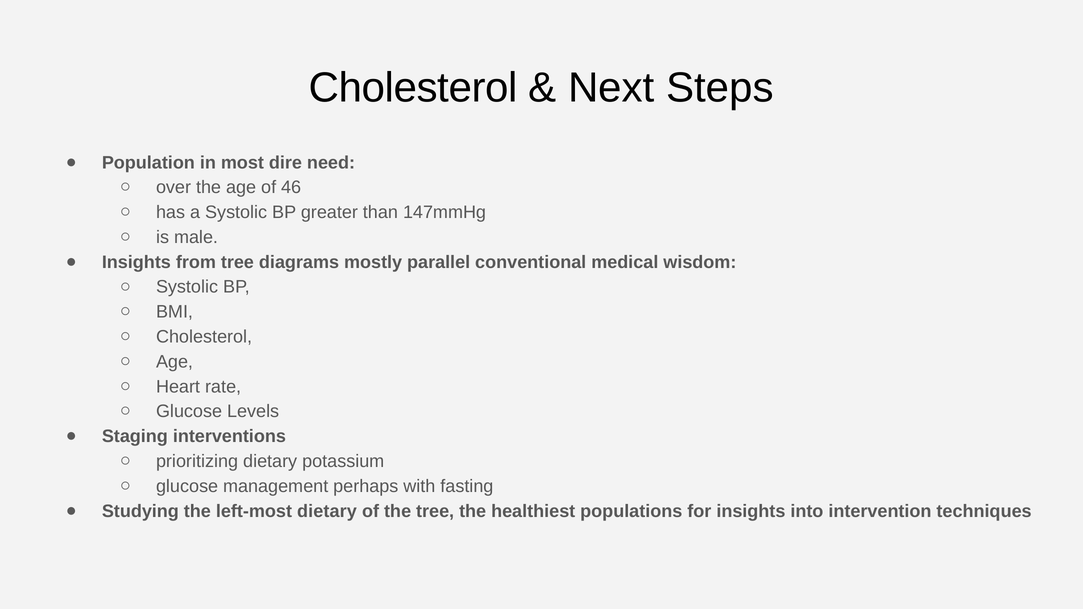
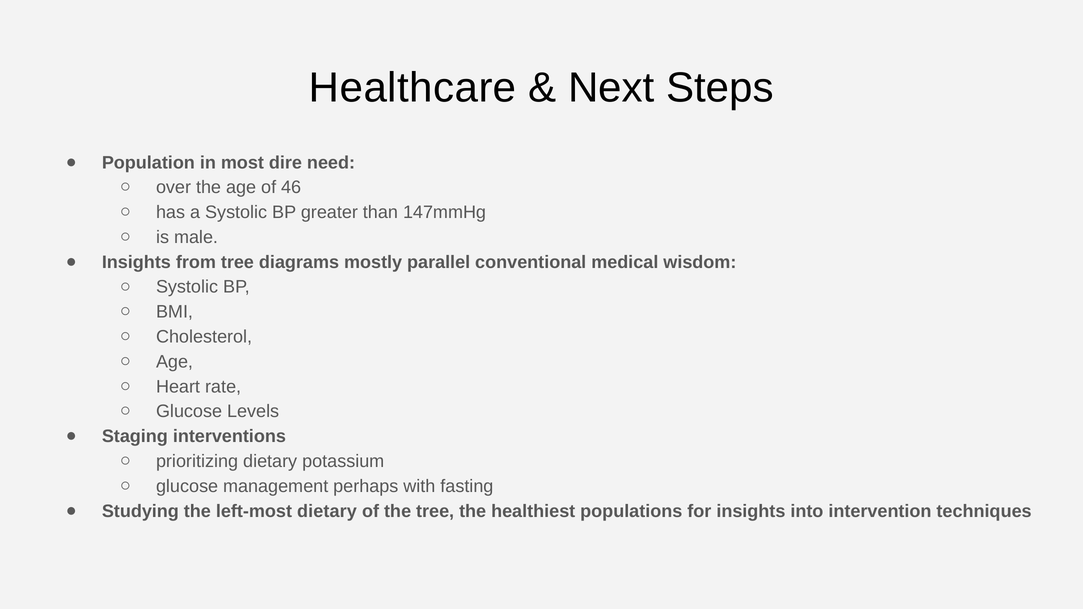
Cholesterol: Cholesterol -> Healthcare (413, 88)
